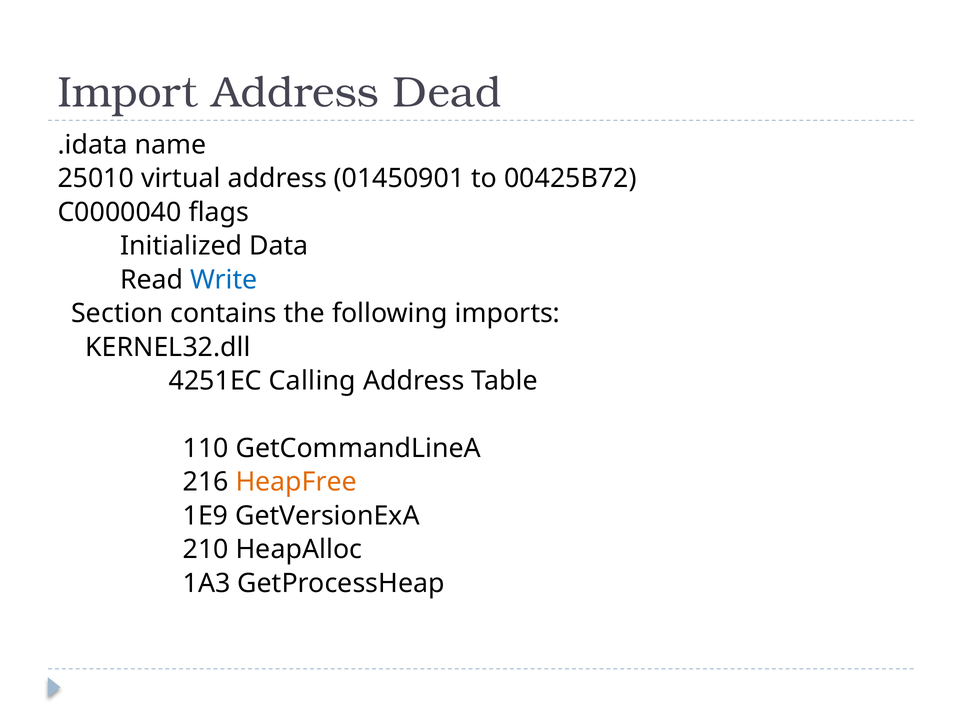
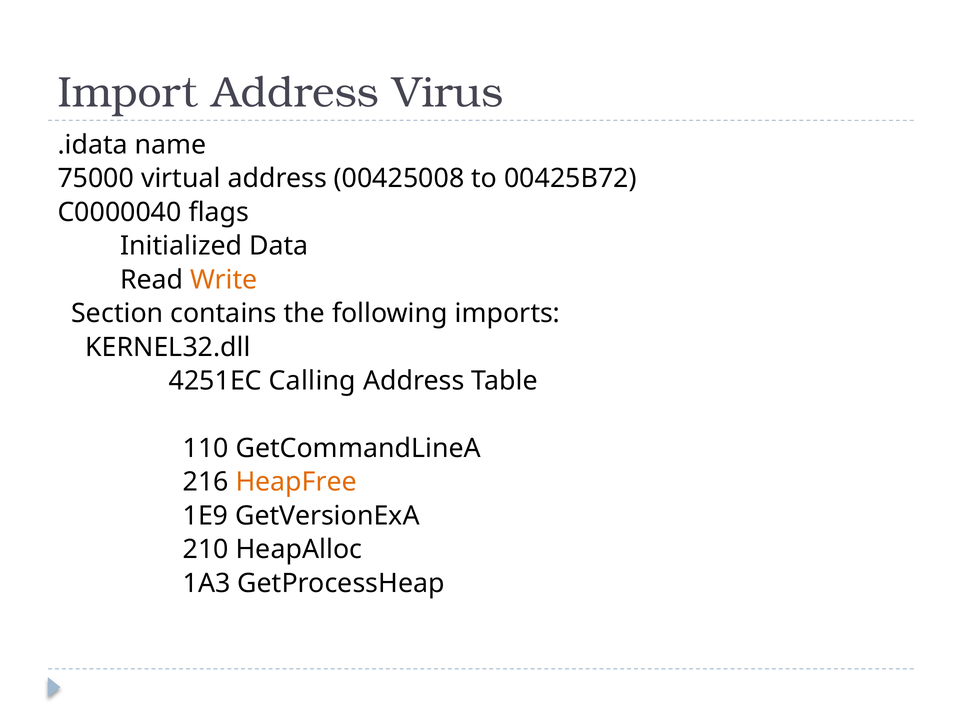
Dead: Dead -> Virus (448, 93)
25010: 25010 -> 75000 (96, 178)
01450901: 01450901 -> 00425008 (399, 178)
Write colour: blue -> orange (224, 280)
